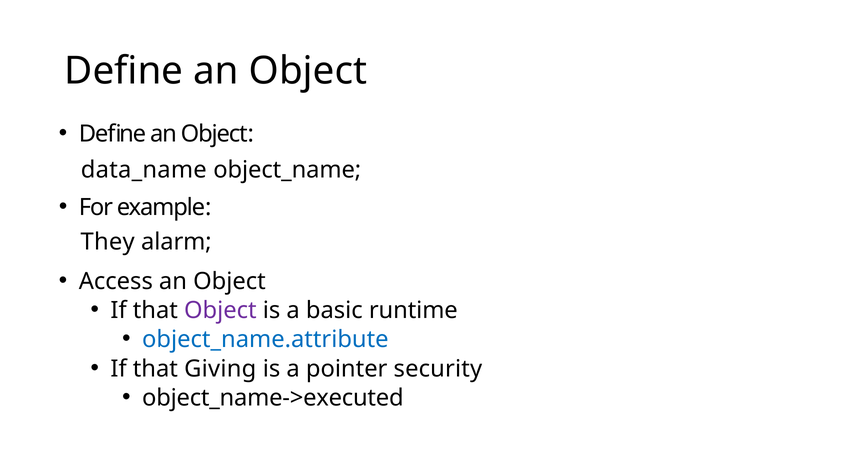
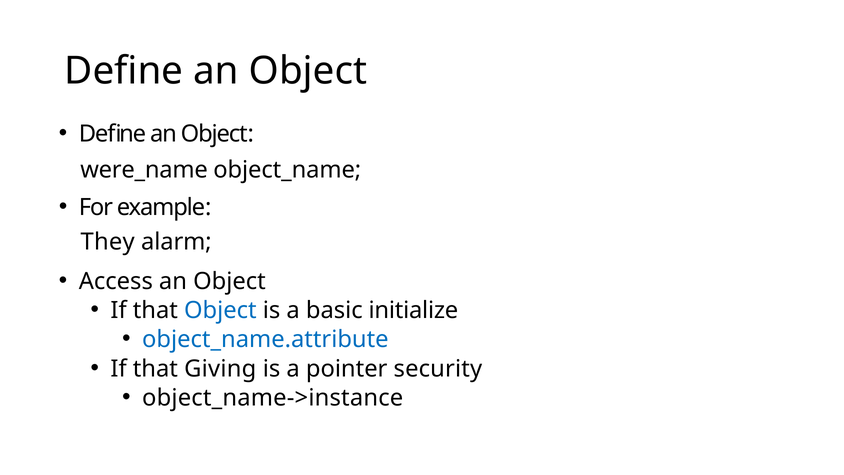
data_name: data_name -> were_name (144, 170)
Object colour: purple -> blue (220, 310)
runtime: runtime -> initialize (413, 310)
object_name->executed: object_name->executed -> object_name->instance (273, 398)
